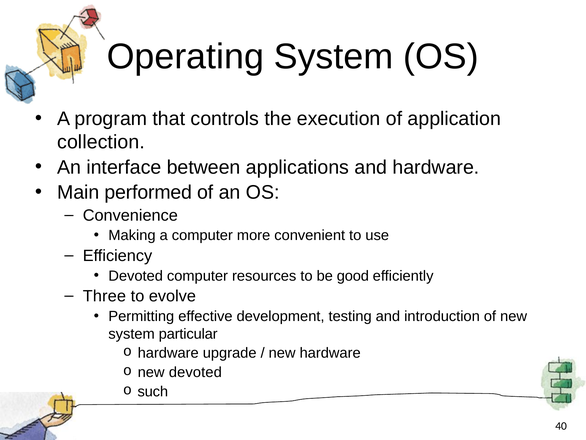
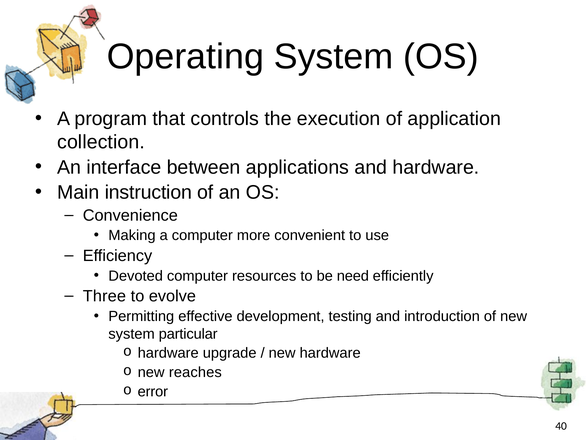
performed: performed -> instruction (148, 192)
good: good -> need (353, 276)
new devoted: devoted -> reaches (195, 372)
such: such -> error (153, 391)
